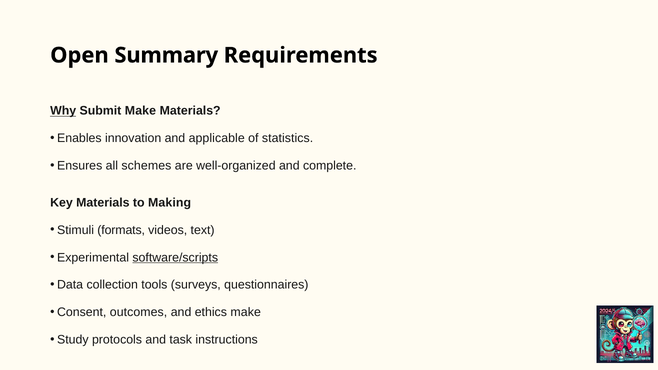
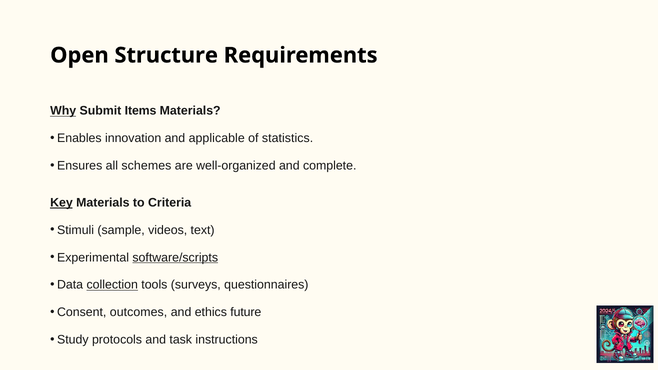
Summary: Summary -> Structure (166, 55)
Submit Make: Make -> Items (141, 111)
Key underline: none -> present (61, 203)
to Making: Making -> Criteria (170, 203)
Stimuli formats: formats -> sample (121, 230)
collection underline: none -> present (112, 285)
ethics make: make -> future (246, 312)
